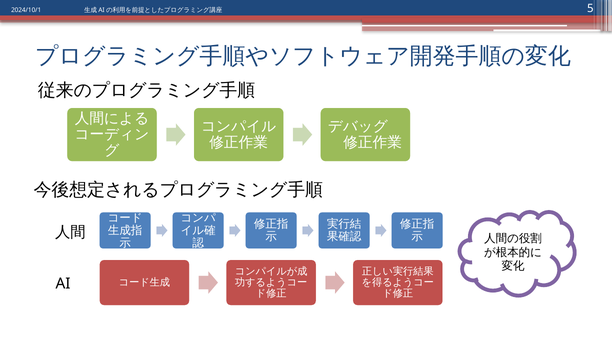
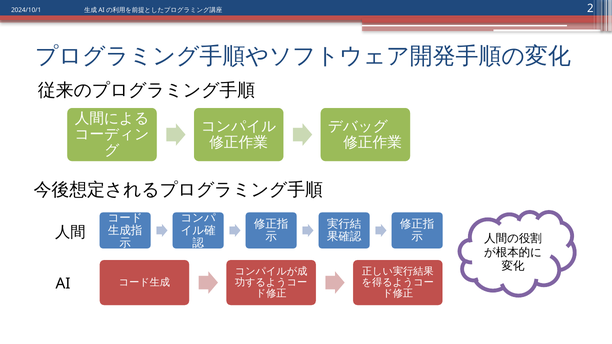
5: 5 -> 2 (590, 8)
